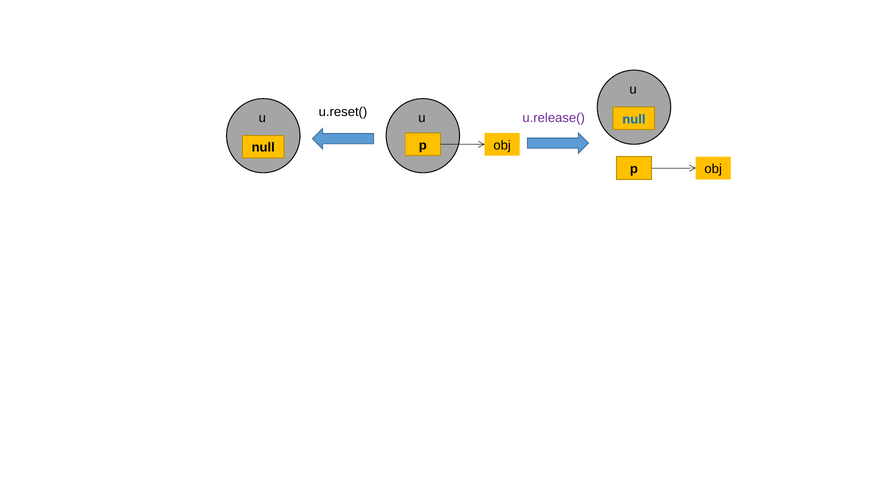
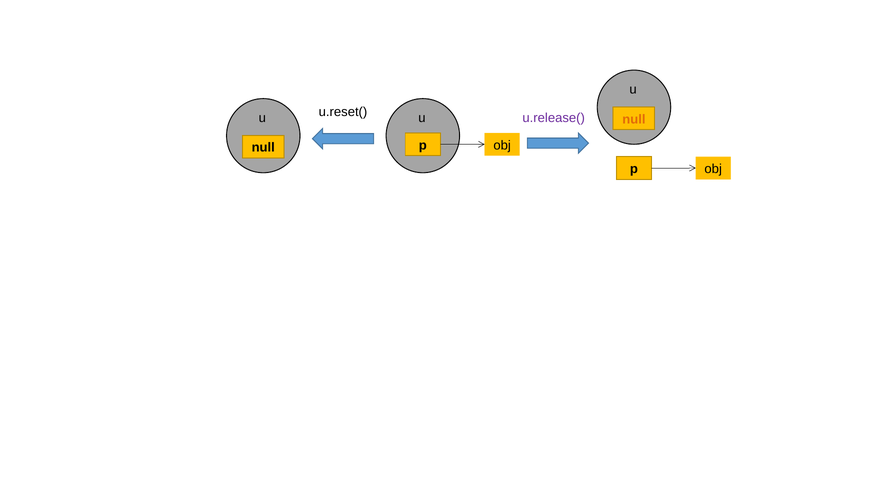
null colour: blue -> orange (634, 119)
